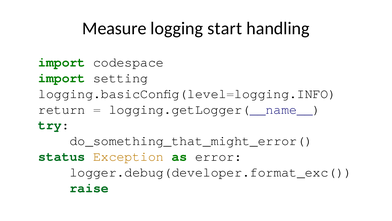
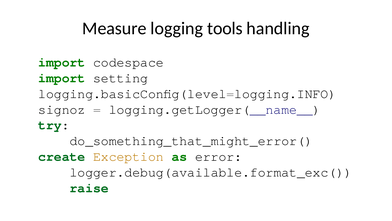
start: start -> tools (225, 28)
return: return -> signoz (62, 109)
status: status -> create (62, 156)
logger.debug(developer.format_exc(: logger.debug(developer.format_exc( -> logger.debug(available.format_exc( (211, 172)
